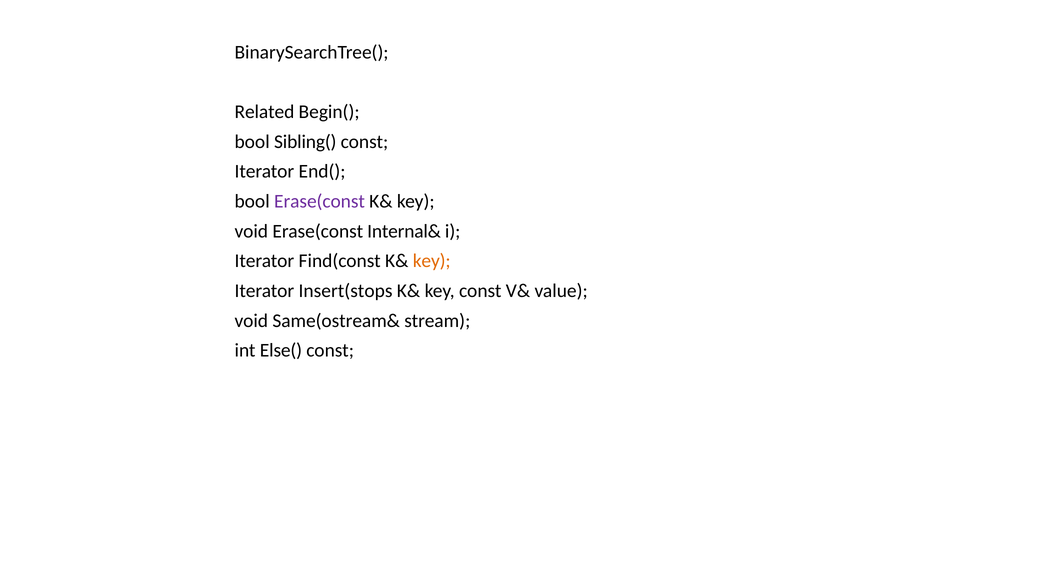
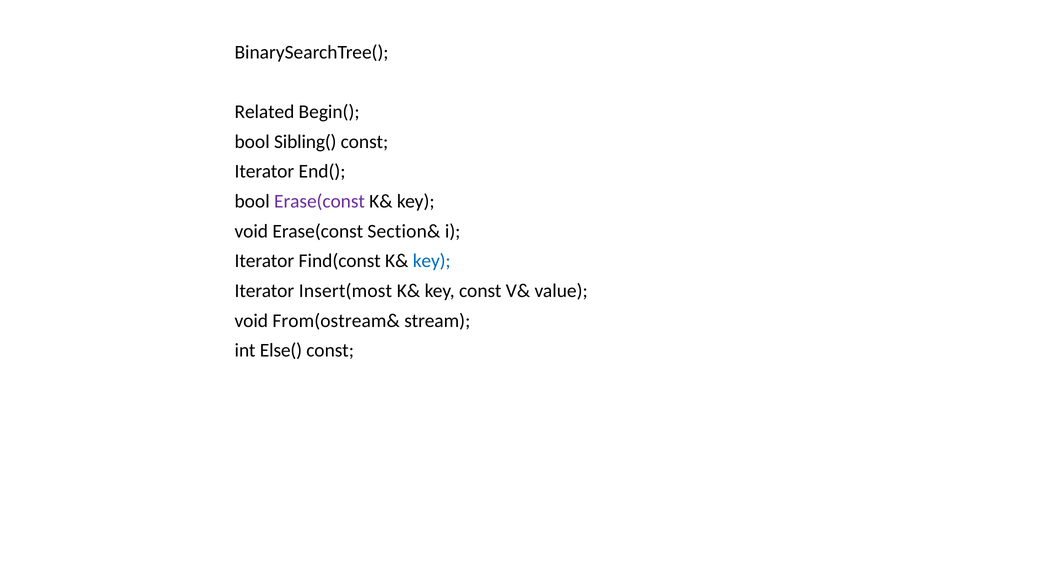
Internal&: Internal& -> Section& (404, 231)
key colour: orange -> blue (432, 261)
Insert(stops: Insert(stops -> Insert(most (345, 291)
Same(ostream&: Same(ostream& -> From(ostream& (336, 321)
